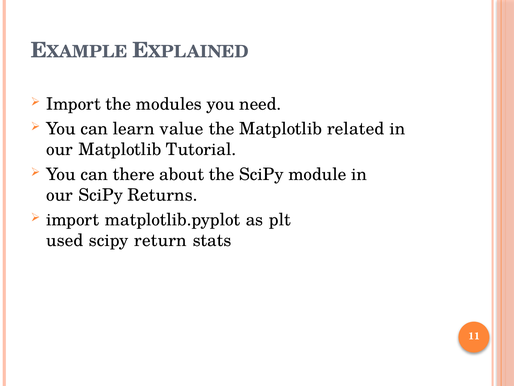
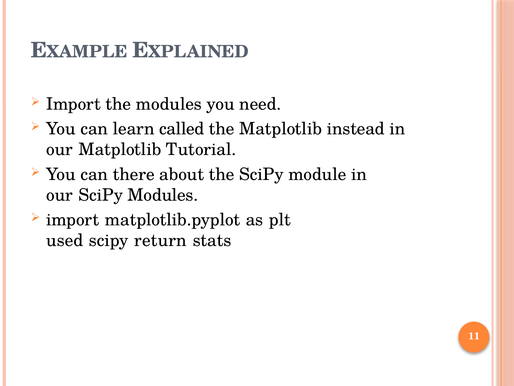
value: value -> called (182, 129)
related: related -> instead (356, 129)
SciPy Returns: Returns -> Modules (163, 195)
